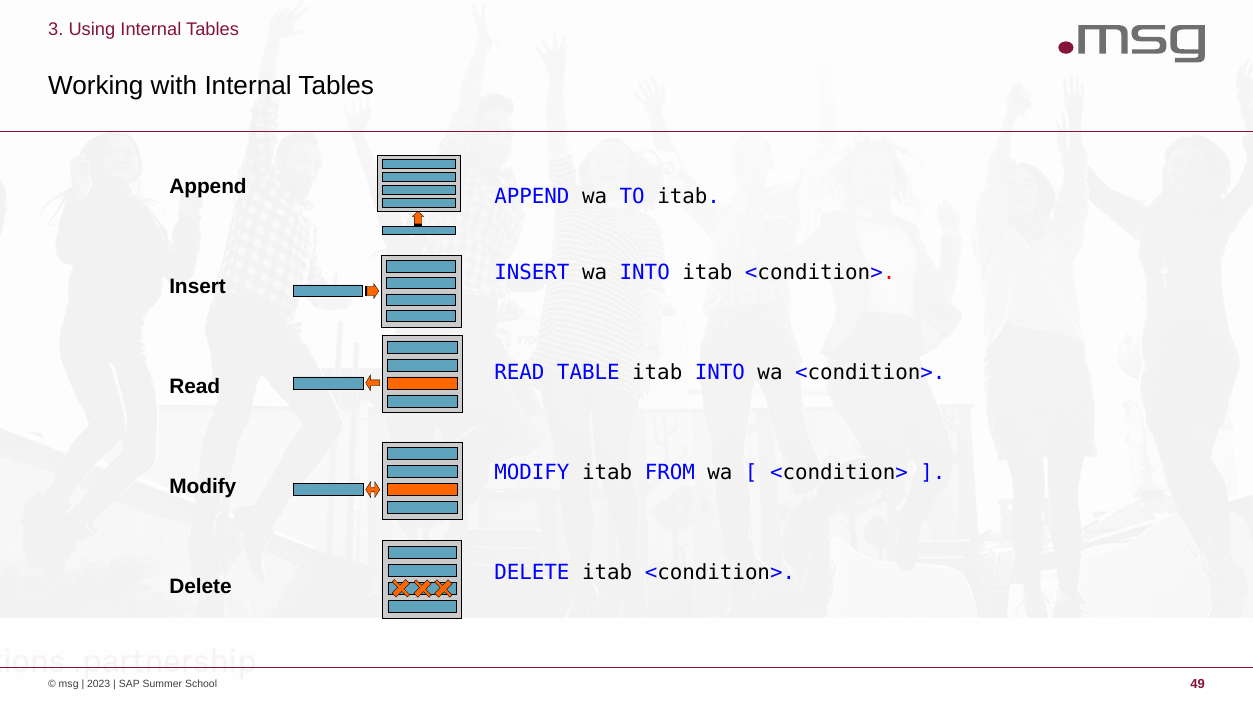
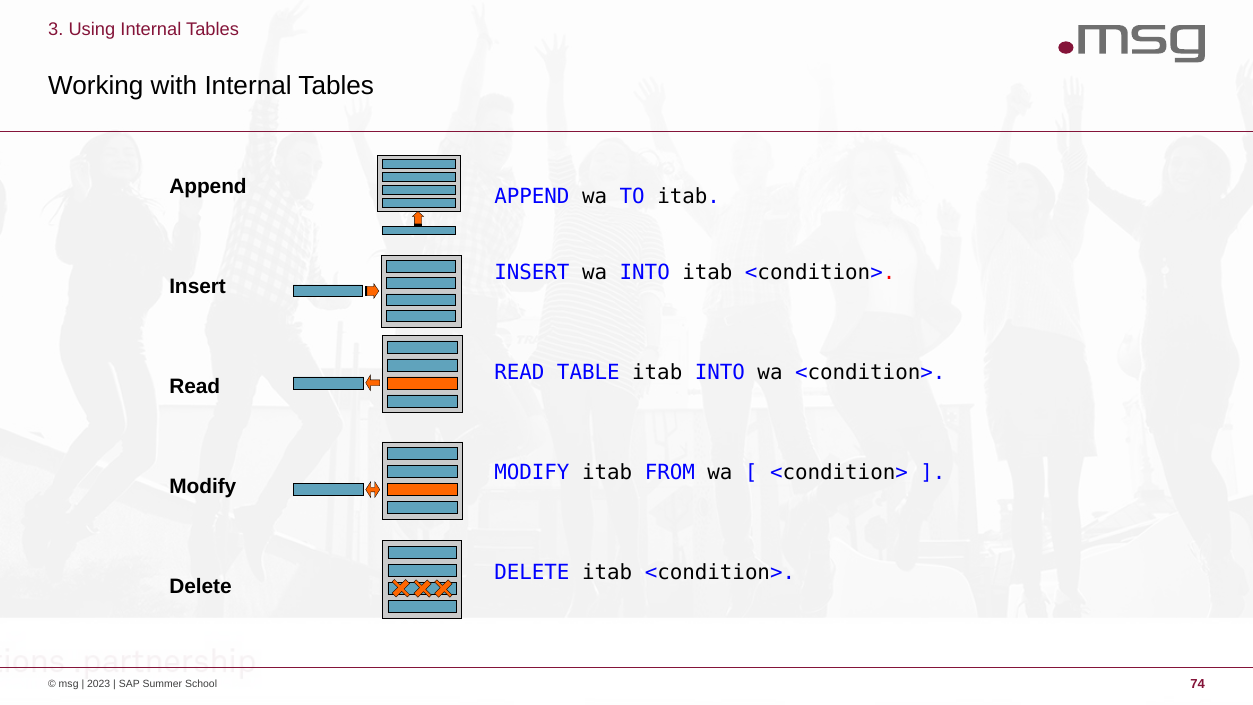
49: 49 -> 74 (1198, 684)
